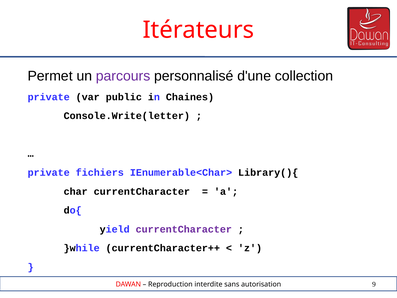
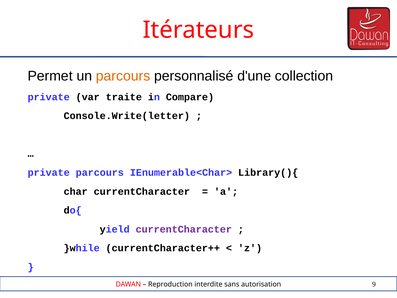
parcours colour: purple -> orange (123, 76)
public: public -> traite (124, 97)
Chaines: Chaines -> Compare (190, 97)
private fichiers: fichiers -> parcours (100, 172)
